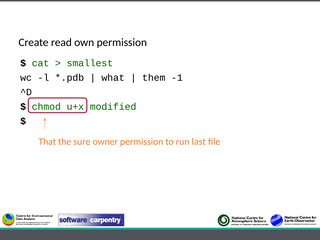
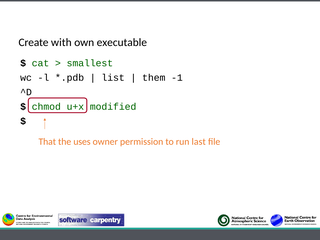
read: read -> with (61, 42)
own permission: permission -> executable (122, 42)
what: what -> list (113, 78)
sure: sure -> uses (82, 142)
